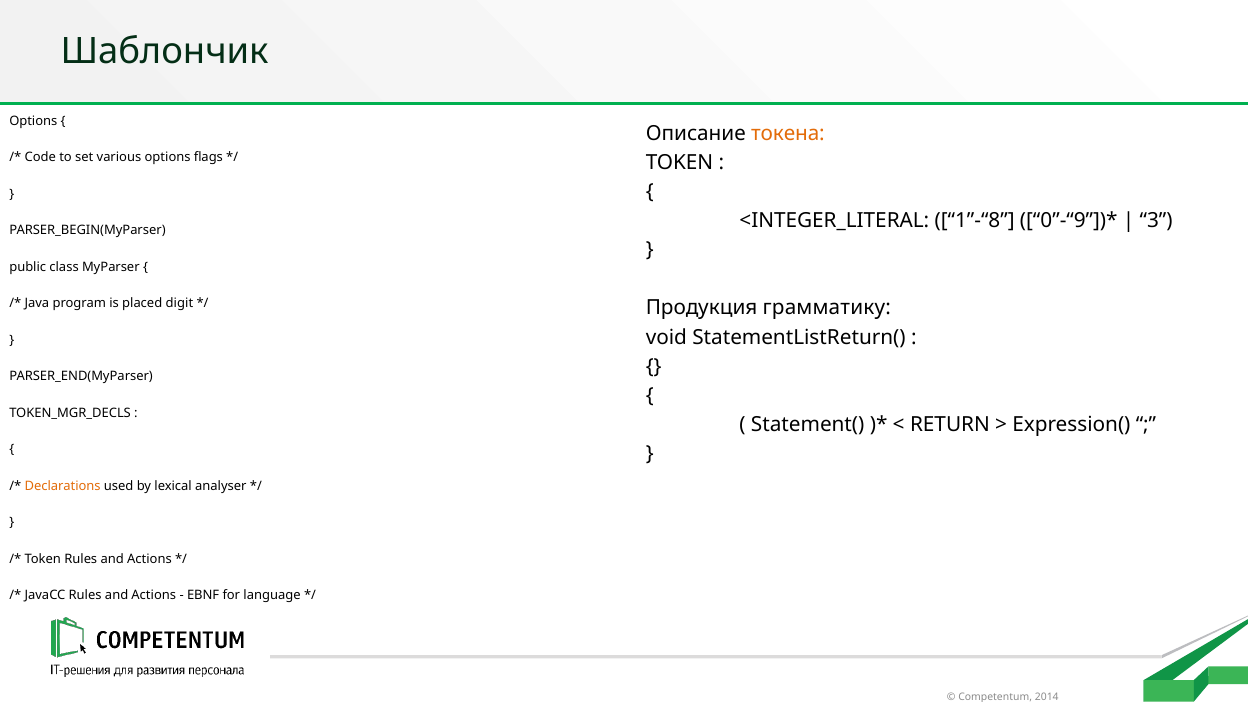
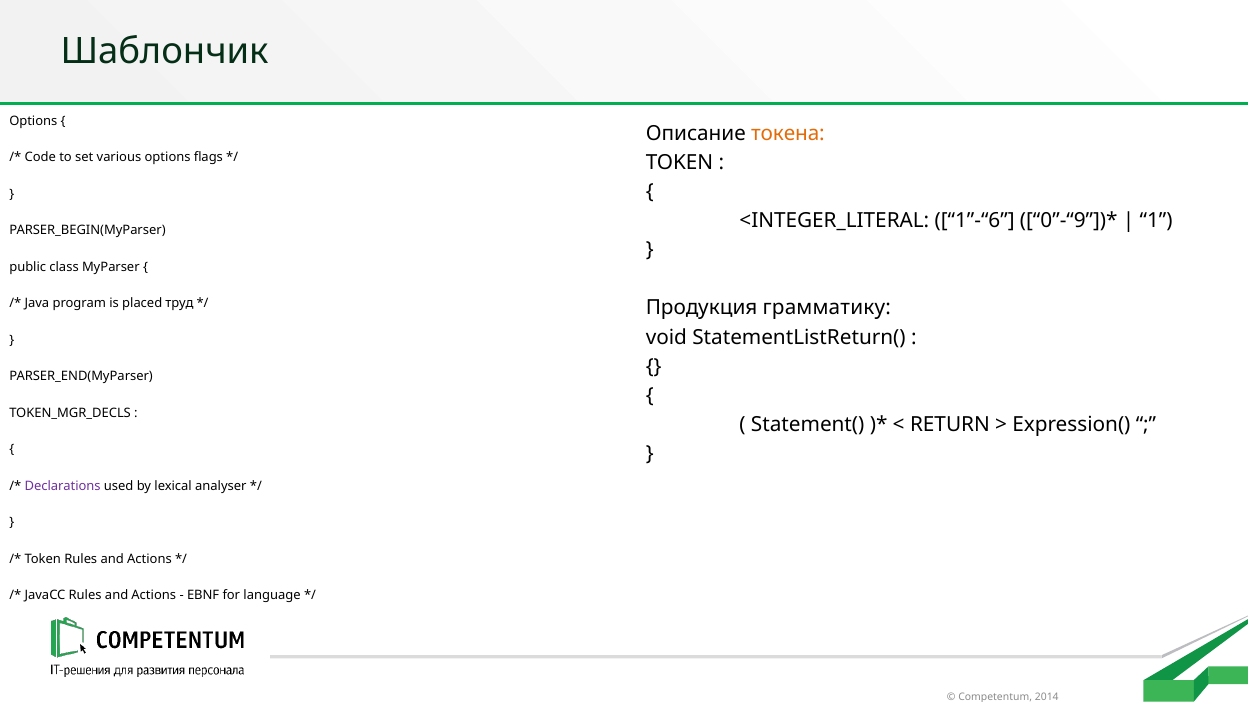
1”-“8: 1”-“8 -> 1”-“6 (975, 221)
3: 3 -> 1 (1156, 221)
digit: digit -> труд (180, 304)
Declarations colour: orange -> purple (63, 486)
